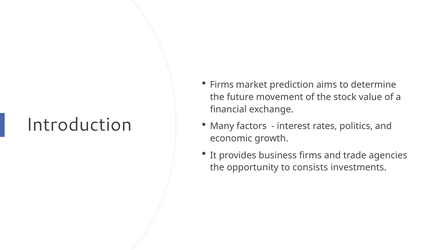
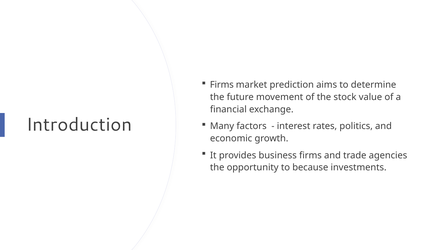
consists: consists -> because (310, 168)
